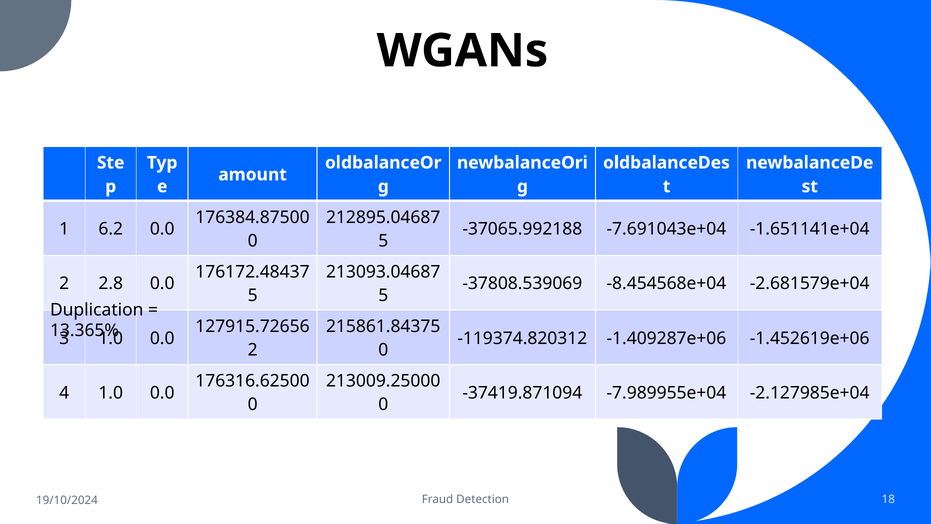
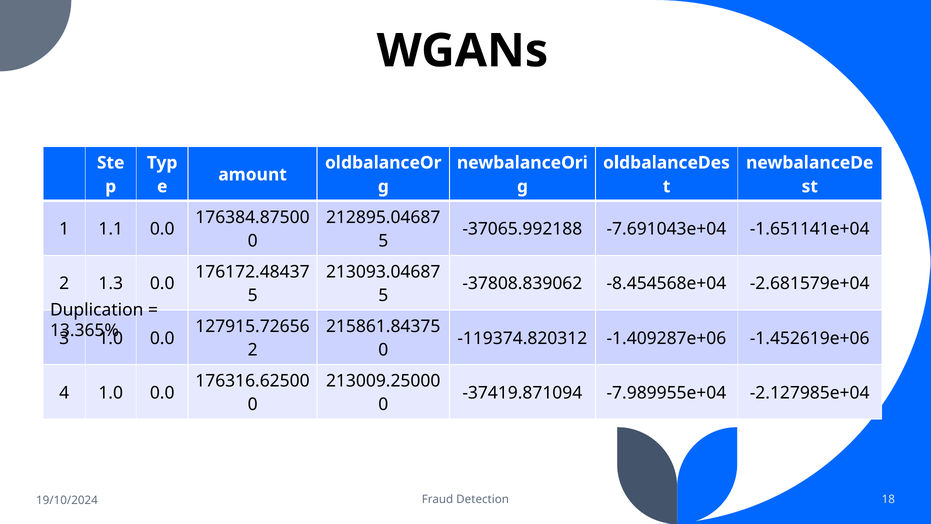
6.2: 6.2 -> 1.1 (111, 229)
2.8: 2.8 -> 1.3 (111, 284)
-37808.539069: -37808.539069 -> -37808.839062 (522, 284)
